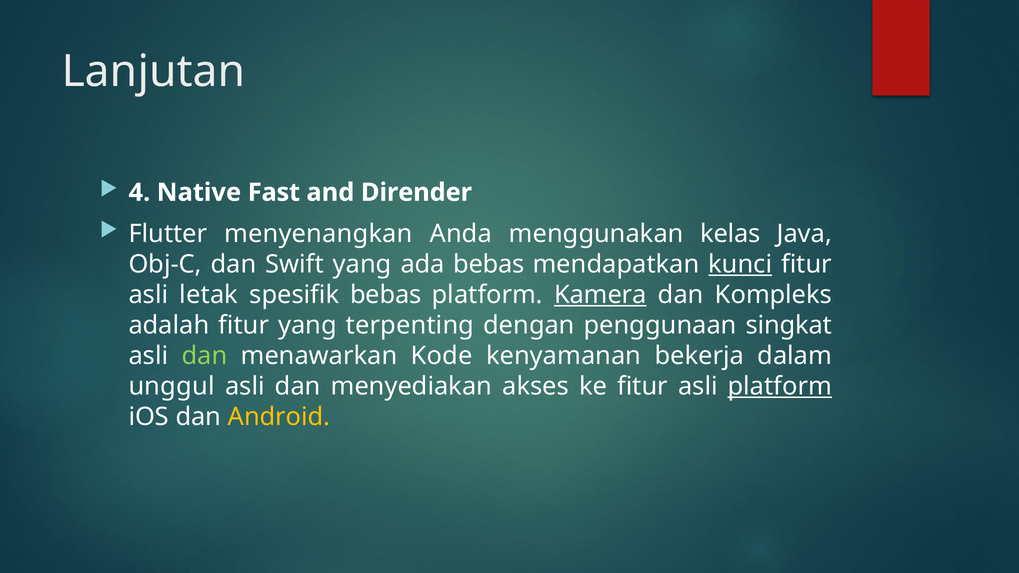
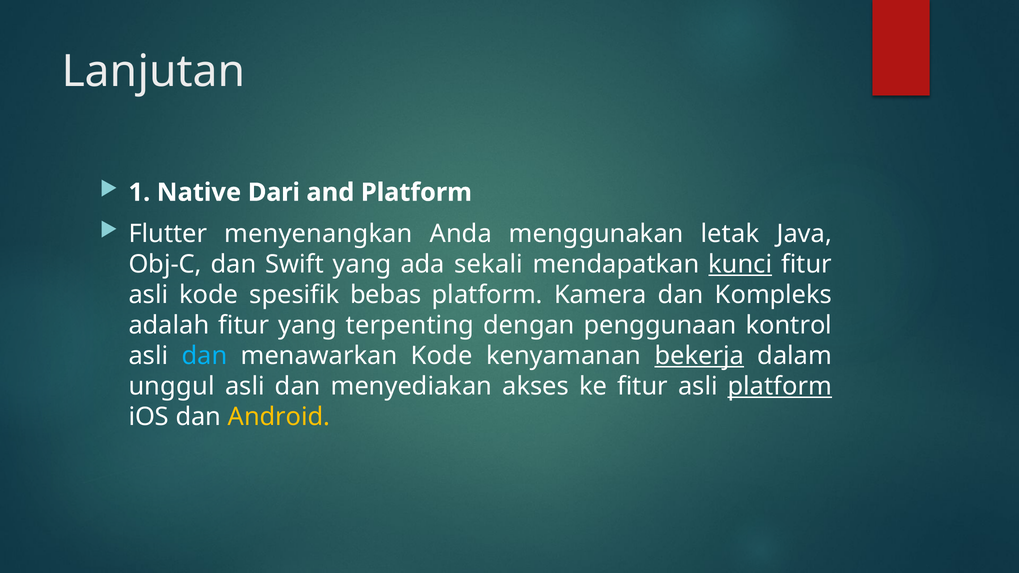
4: 4 -> 1 (139, 192)
Fast: Fast -> Dari (274, 192)
and Dirender: Dirender -> Platform (416, 192)
kelas: kelas -> letak (730, 234)
ada bebas: bebas -> sekali (489, 264)
asli letak: letak -> kode (209, 295)
Kamera underline: present -> none (600, 295)
singkat: singkat -> kontrol (789, 325)
dan colour: light green -> light blue (204, 356)
bekerja underline: none -> present (699, 356)
